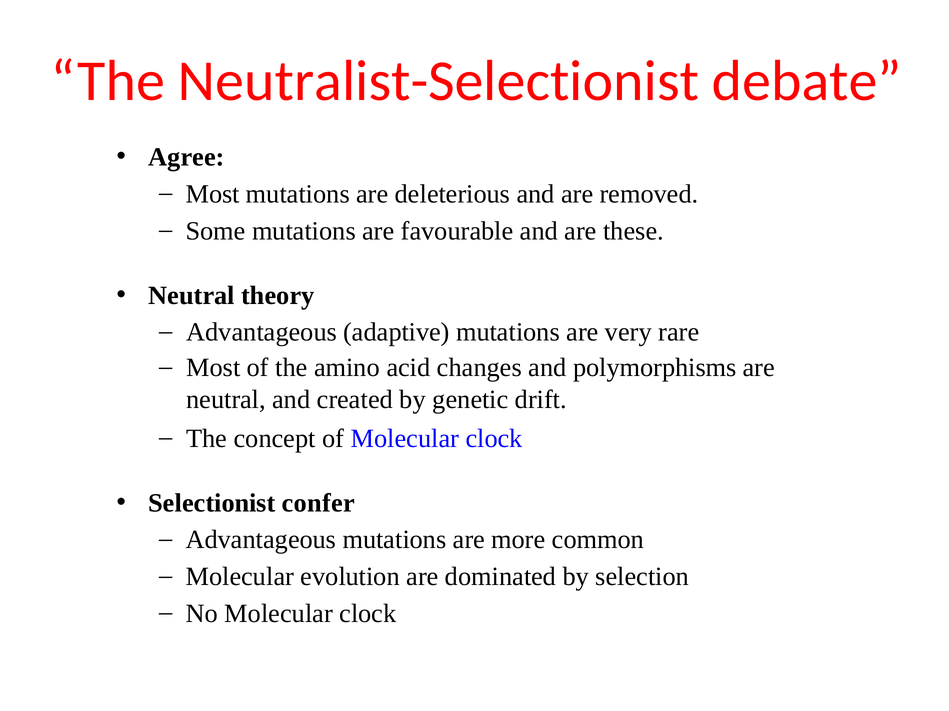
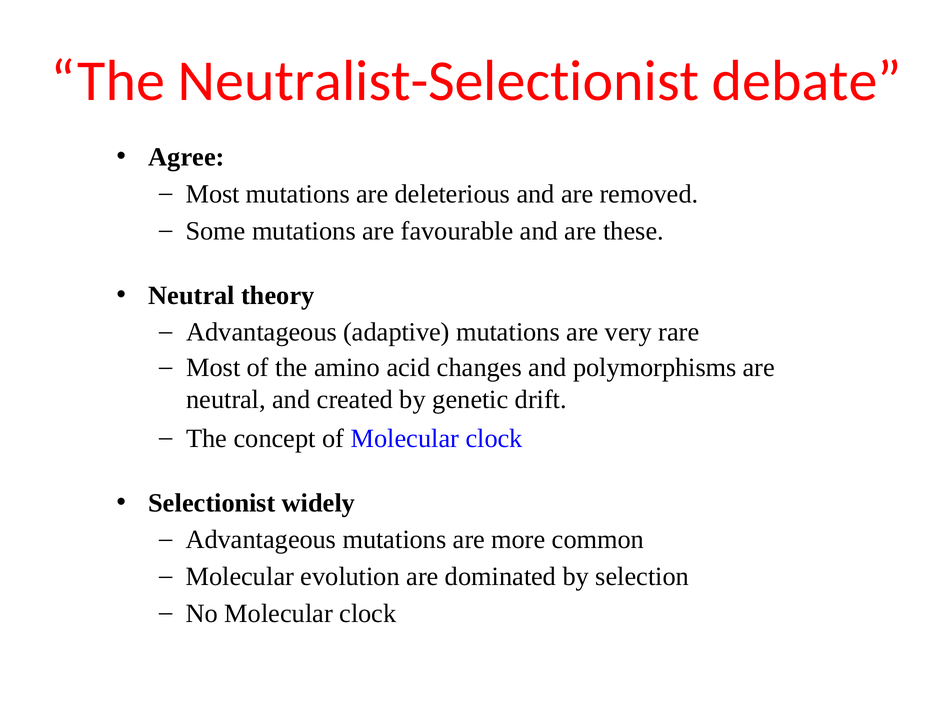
confer: confer -> widely (318, 503)
